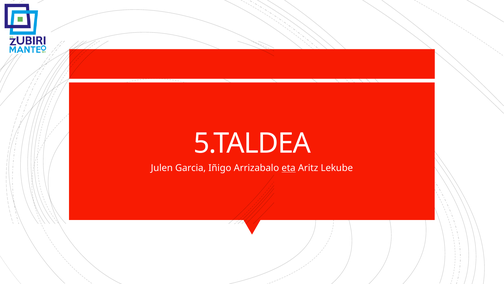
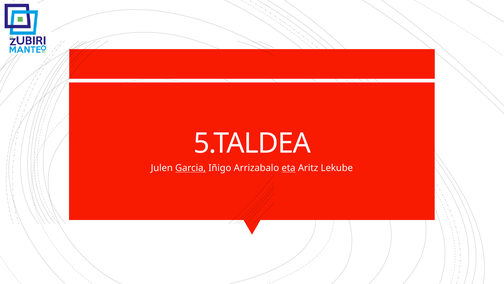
Garcia underline: none -> present (191, 168)
